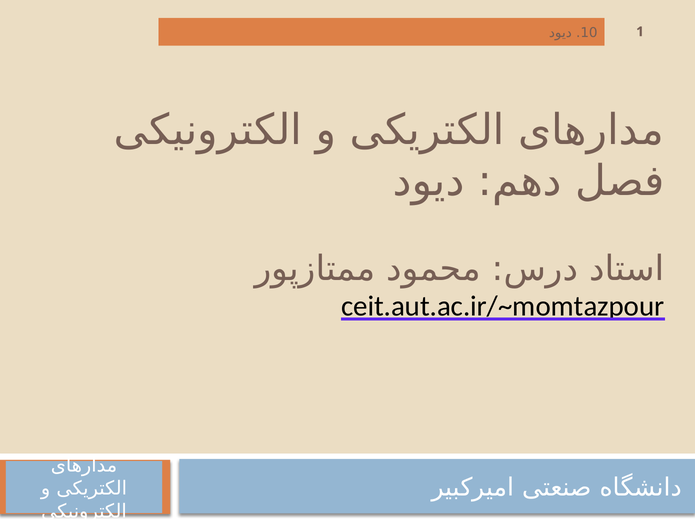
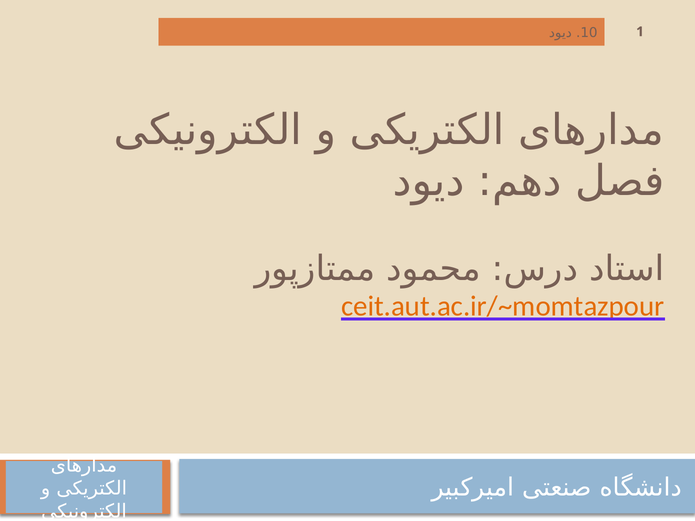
ceit.aut.ac.ir/~momtazpour colour: black -> orange (503, 307)
